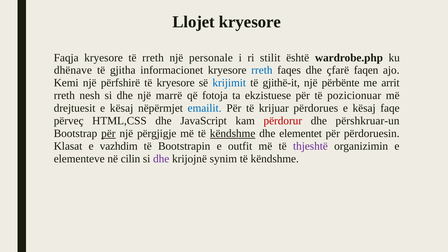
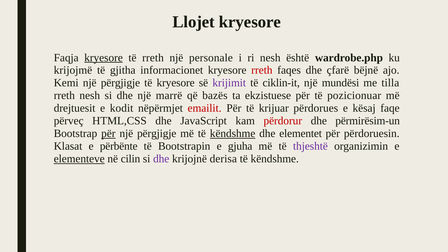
kryesore underline: none -> present (104, 58)
ri stilit: stilit -> nesh (270, 58)
dhënave: dhënave -> krijojmë (73, 70)
rreth colour: blue -> red (262, 70)
faqen: faqen -> bëjnë (366, 70)
Kemi një përfshirë: përfshirë -> përgjigje (120, 83)
krijimit colour: blue -> purple (229, 83)
gjithë-it: gjithë-it -> ciklin-it (281, 83)
përbënte: përbënte -> mundësi (341, 83)
arrit: arrit -> tilla (390, 83)
fotoja: fotoja -> bazës (215, 96)
drejtuesit e kësaj: kësaj -> kodit (122, 108)
emailit colour: blue -> red (205, 108)
përshkruar-un: përshkruar-un -> përmirësim-un (368, 121)
vazhdim: vazhdim -> përbënte (119, 146)
outfit: outfit -> gjuha (240, 146)
elementeve underline: none -> present (79, 159)
synim: synim -> derisa (223, 159)
